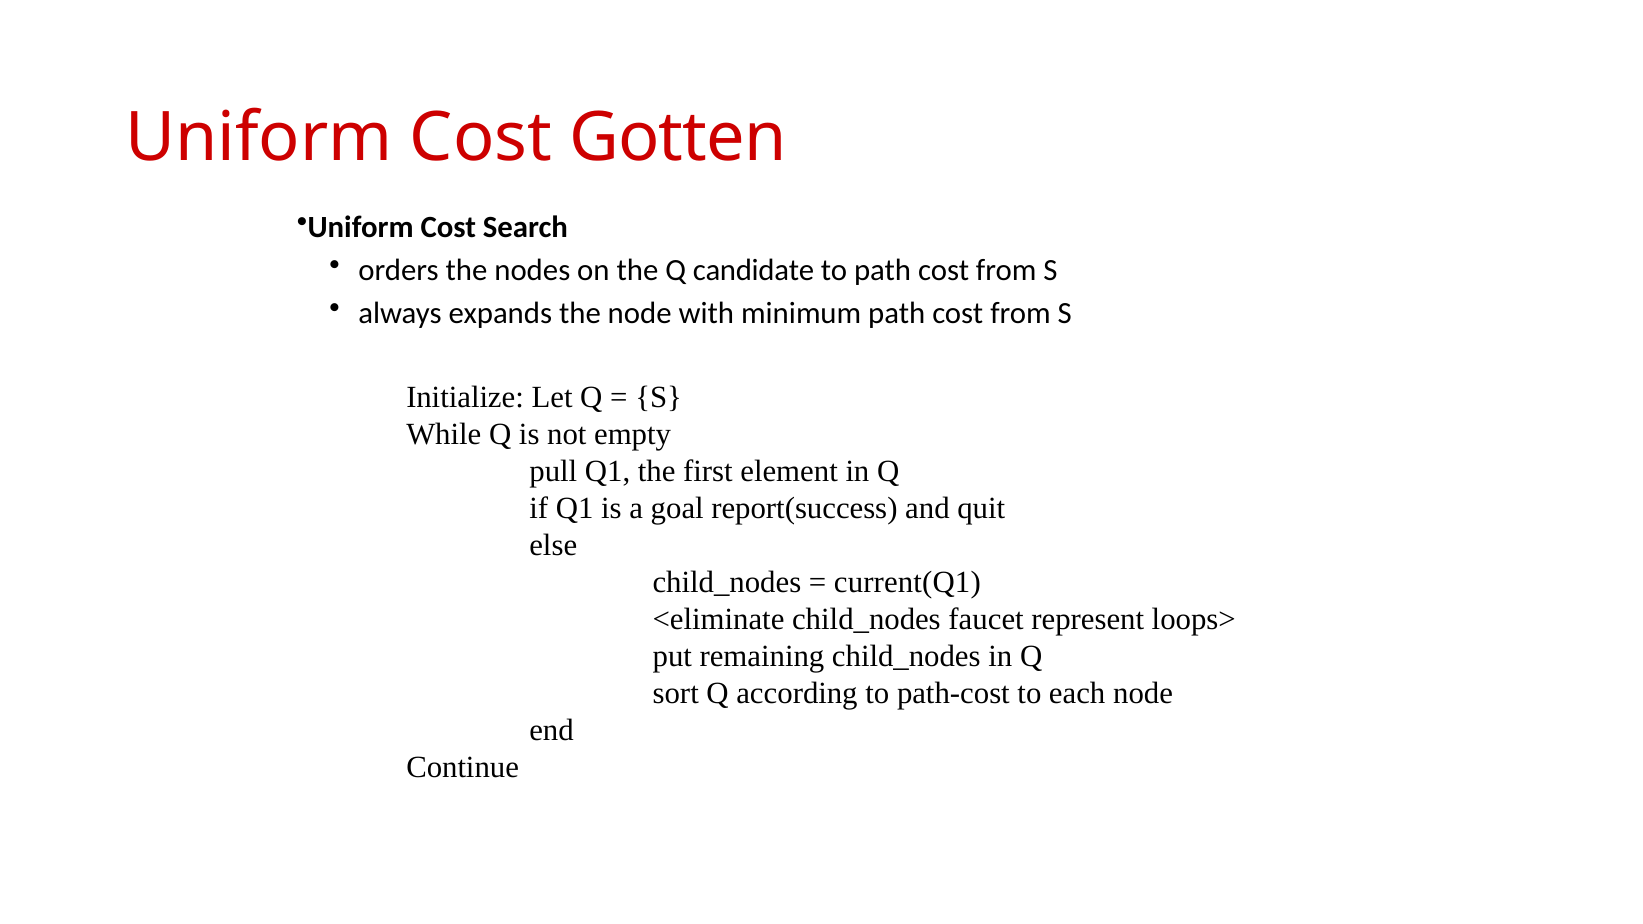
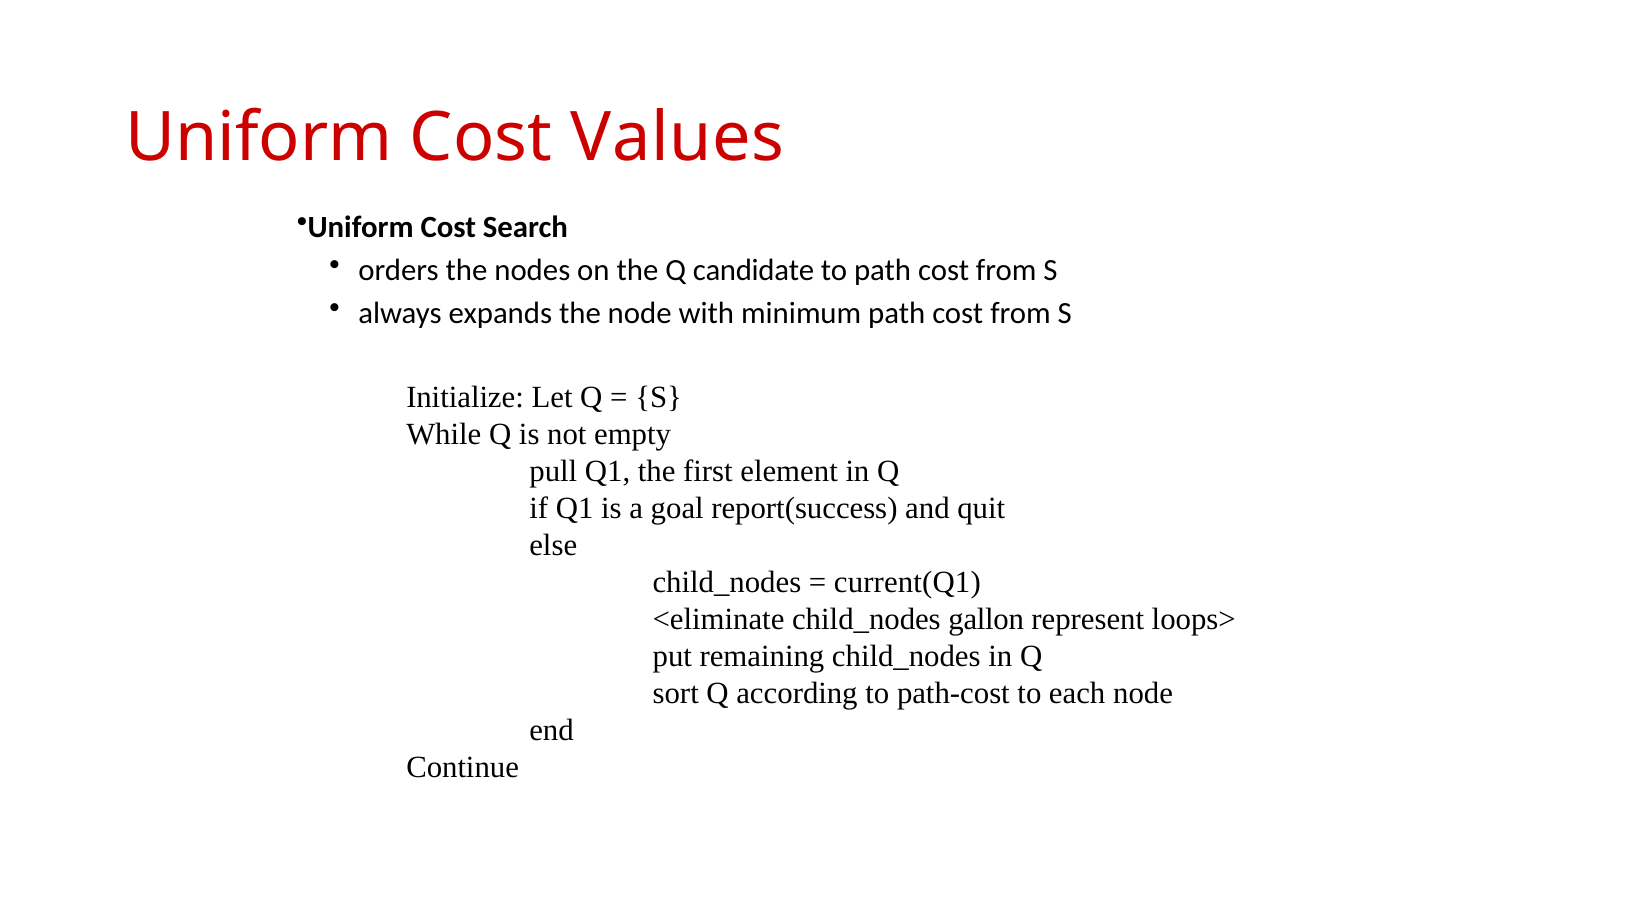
Gotten: Gotten -> Values (677, 138)
faucet: faucet -> gallon (986, 619)
